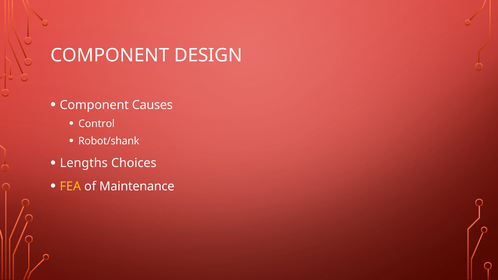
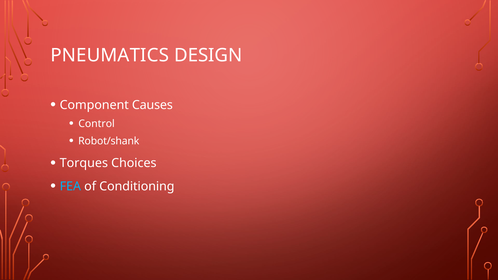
COMPONENT: COMPONENT -> PNEUMATICS (110, 55)
Lengths: Lengths -> Torques (84, 163)
FEA colour: yellow -> light blue (70, 186)
Maintenance: Maintenance -> Conditioning (137, 186)
